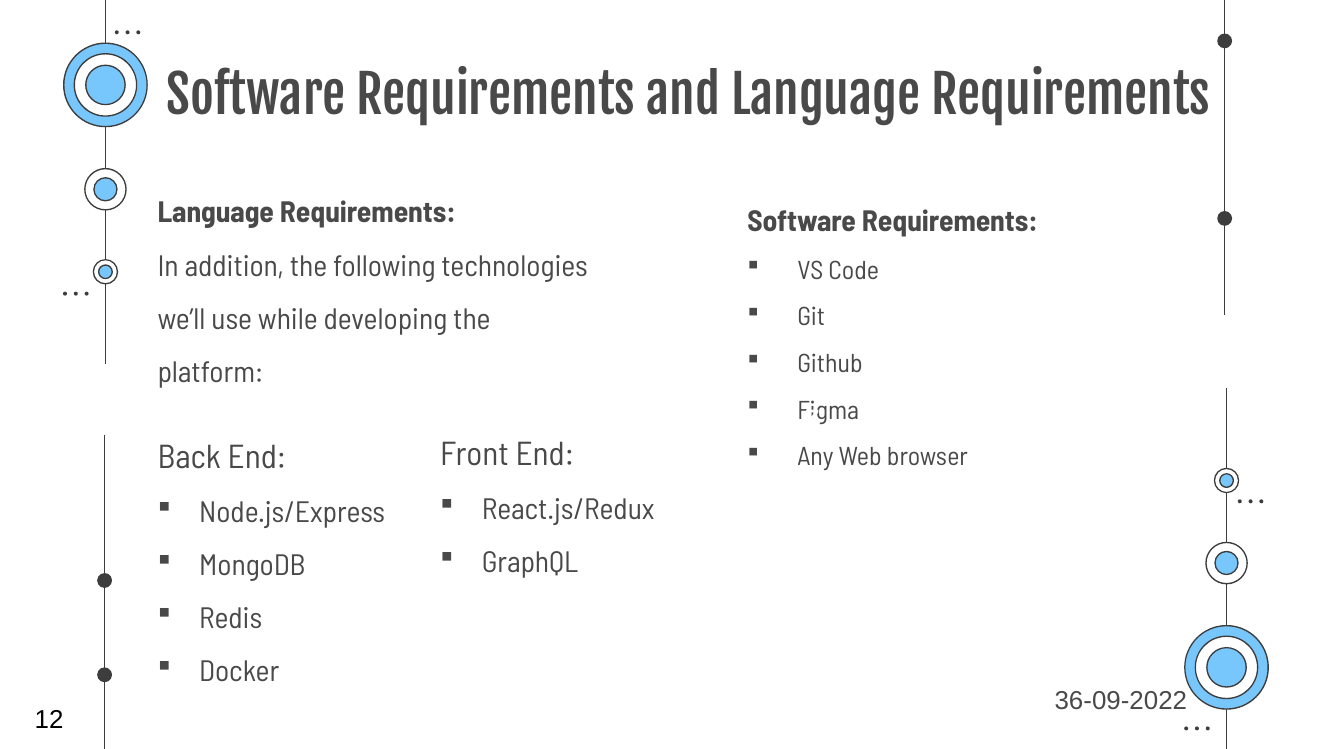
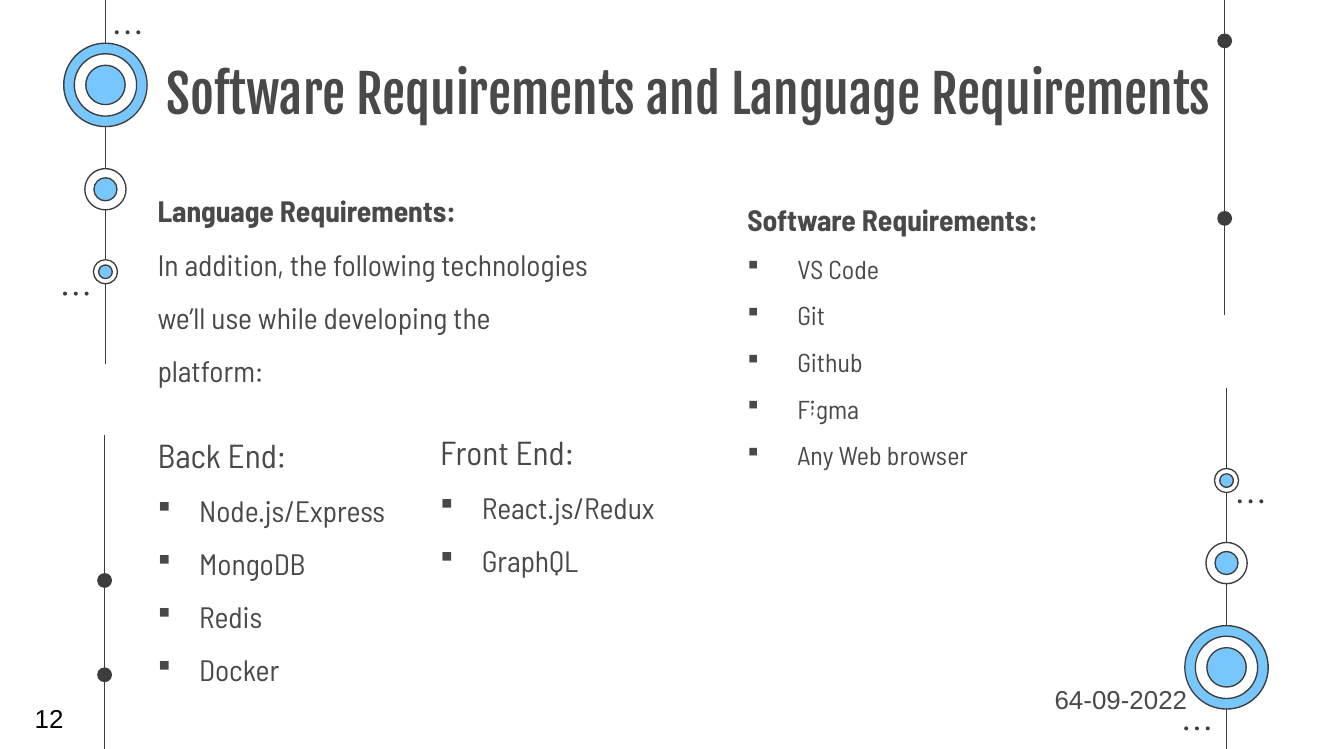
36-09-2022: 36-09-2022 -> 64-09-2022 (1121, 701)
